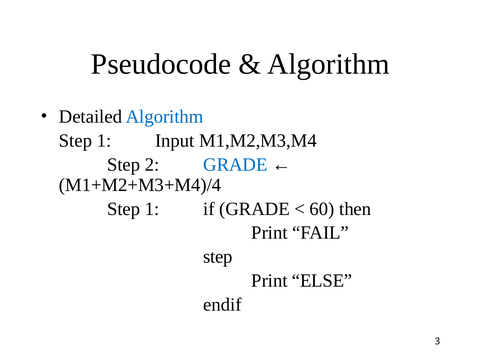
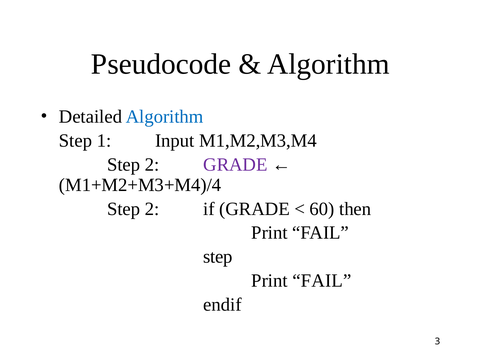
GRADE colour: blue -> purple (235, 165)
1: 1 -> 2 (152, 209)
ELSE: ELSE -> FAIL (322, 281)
